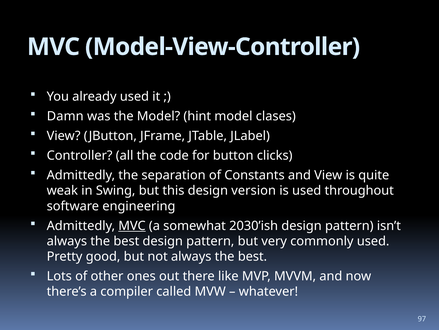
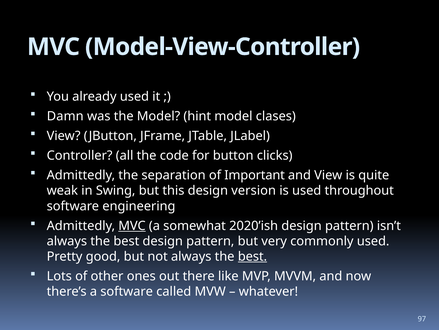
Constants: Constants -> Important (255, 175)
2030’ish: 2030’ish -> 2020’ish (254, 225)
best underline: none -> present (252, 256)
a compiler: compiler -> software (127, 291)
